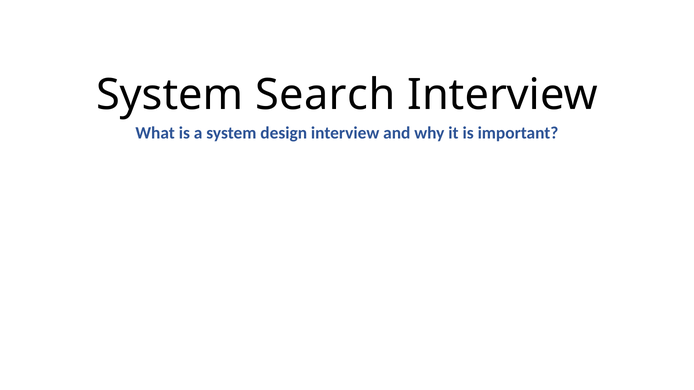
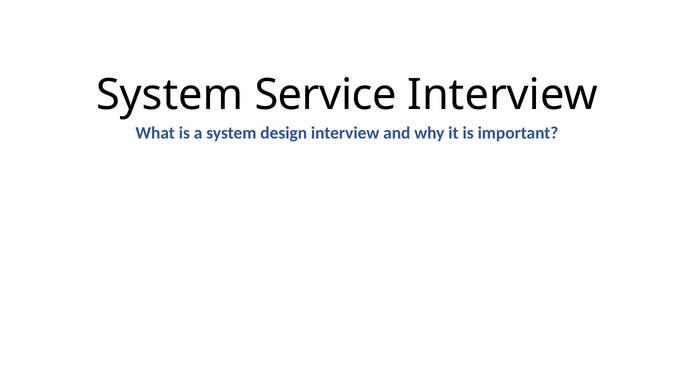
Search: Search -> Service (326, 95)
